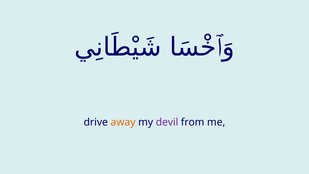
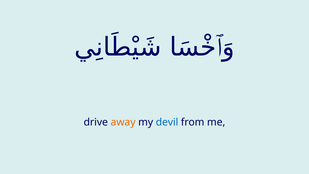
devil colour: purple -> blue (167, 122)
